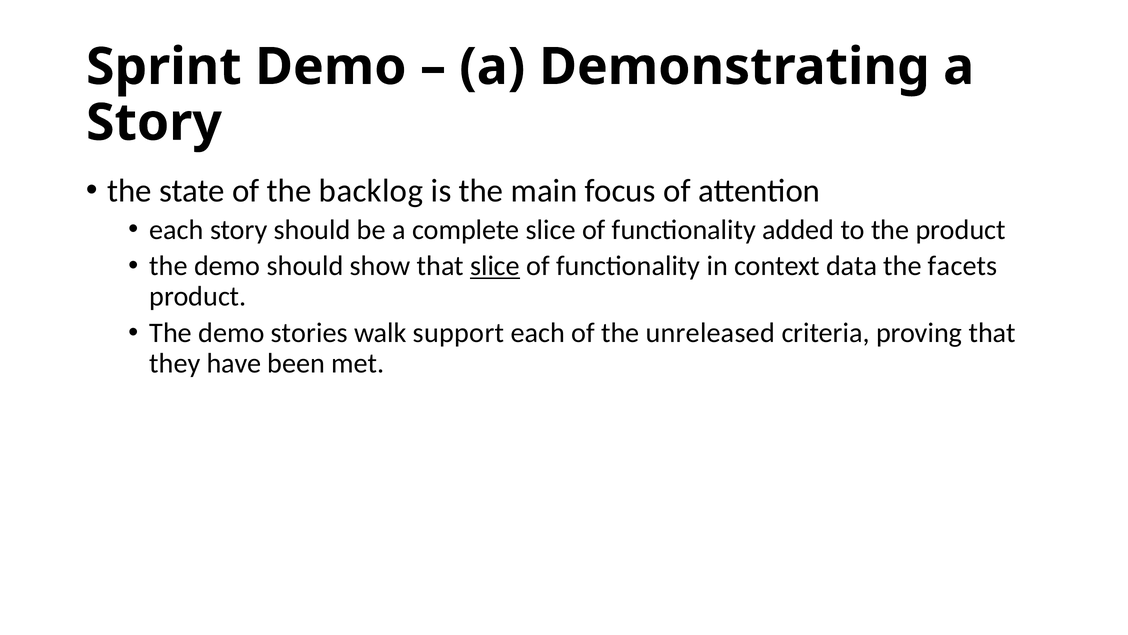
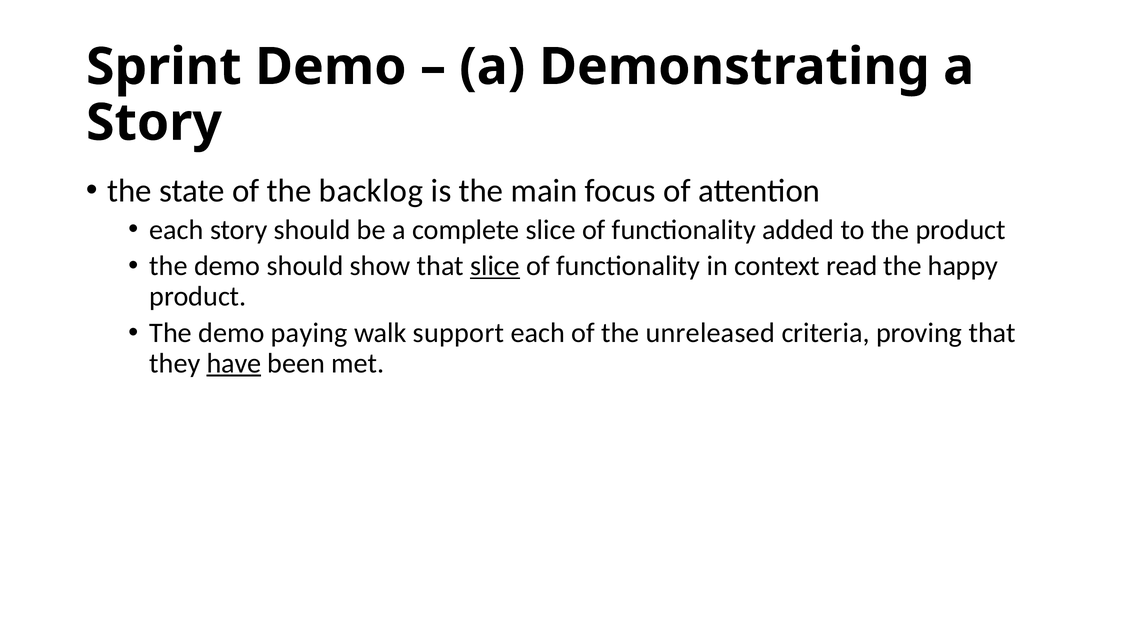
data: data -> read (852, 266)
facets: facets -> happy (963, 266)
stories: stories -> paying (309, 333)
have underline: none -> present (234, 363)
